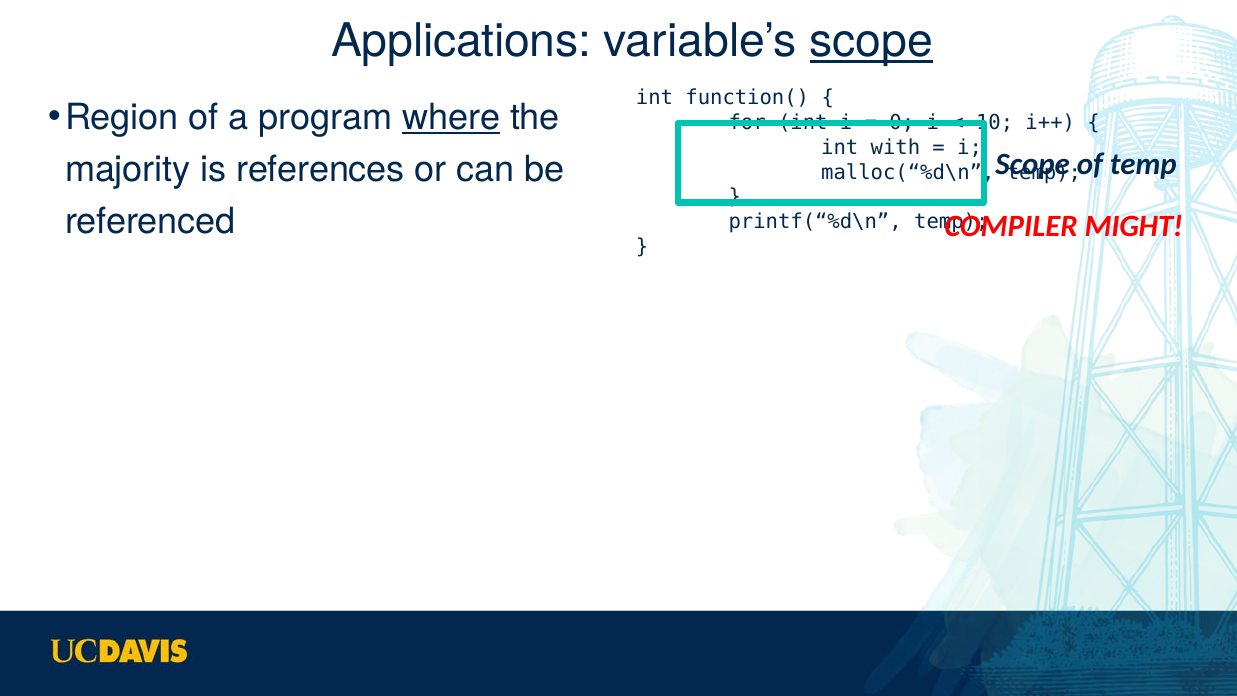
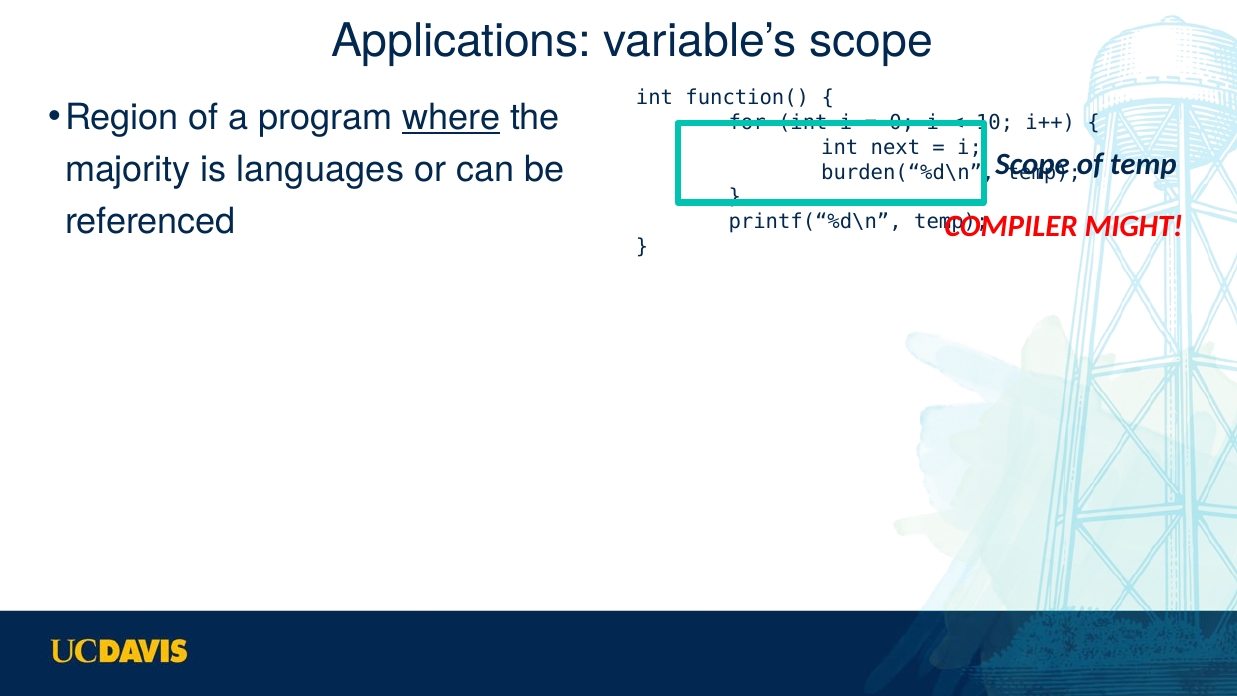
scope underline: present -> none (871, 41)
with: with -> next (895, 148)
references: references -> languages (320, 169)
malloc(“%d\n: malloc(“%d\n -> burden(“%d\n (908, 172)
